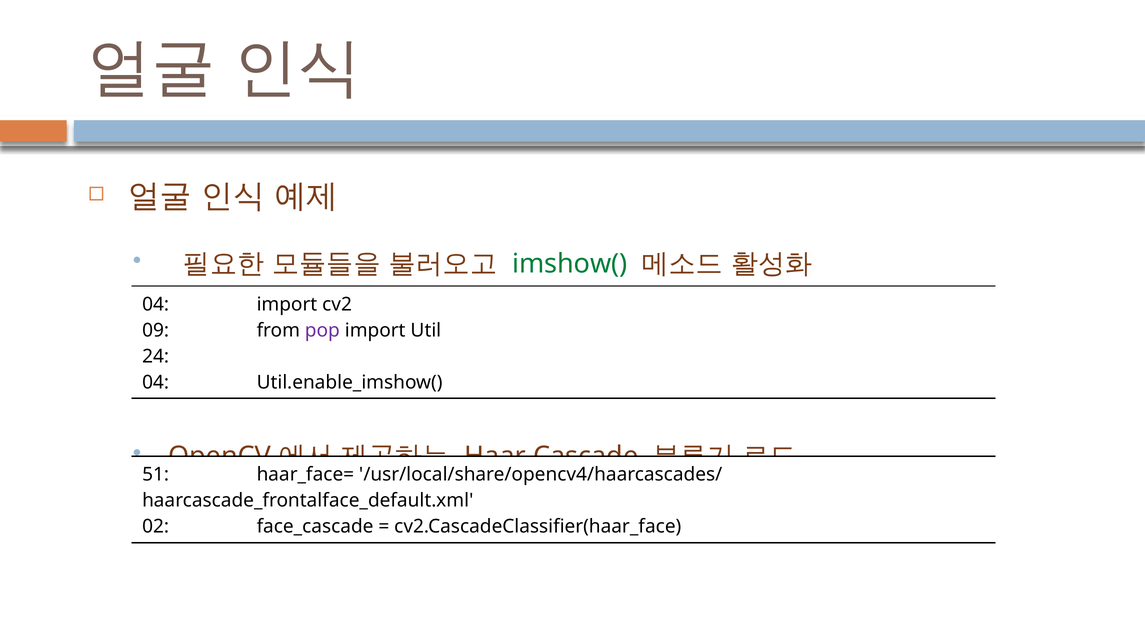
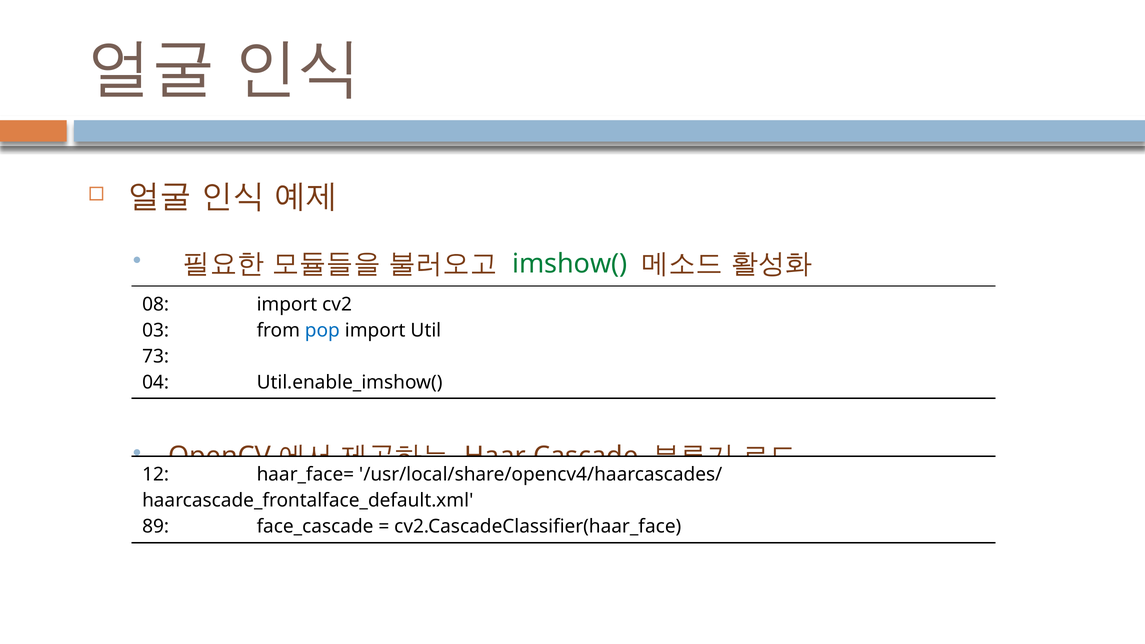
04: 04 -> 08 (156, 304)
09: 09 -> 03 (156, 330)
pop colour: purple -> blue (322, 330)
24: 24 -> 73 (156, 356)
51: 51 -> 12 (156, 475)
02: 02 -> 89 (156, 527)
